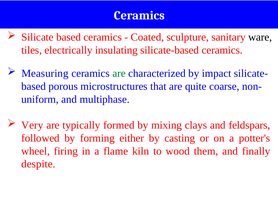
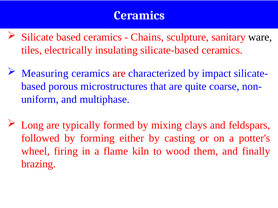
Coated: Coated -> Chains (147, 37)
are colour: green -> red (119, 74)
Very: Very -> Long (32, 125)
despite: despite -> brazing (39, 164)
